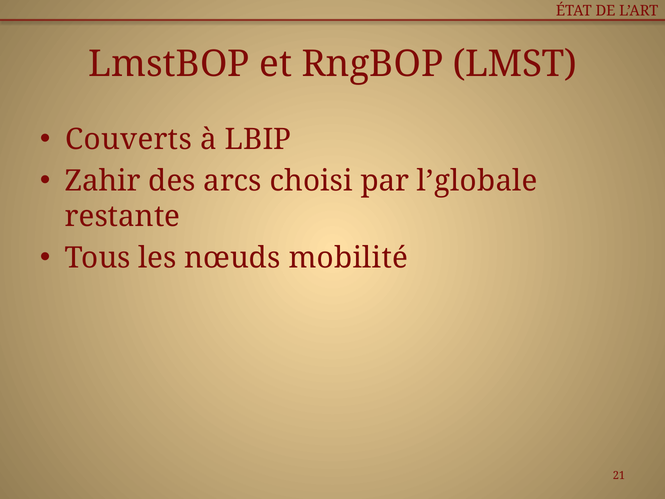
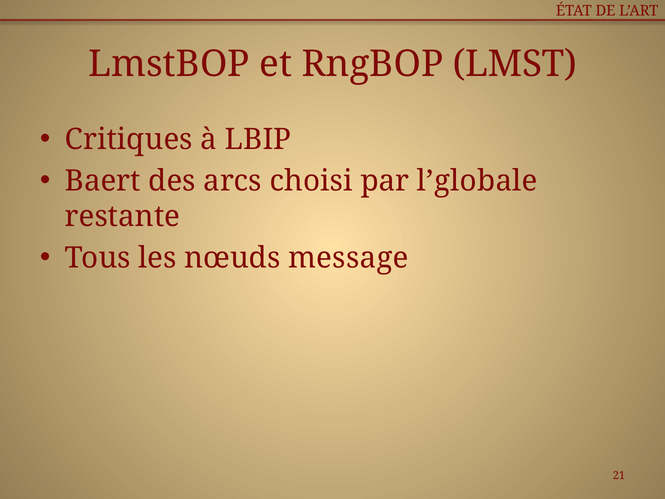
Couverts: Couverts -> Critiques (129, 140)
Zahir: Zahir -> Baert (103, 181)
mobilité: mobilité -> message (348, 258)
